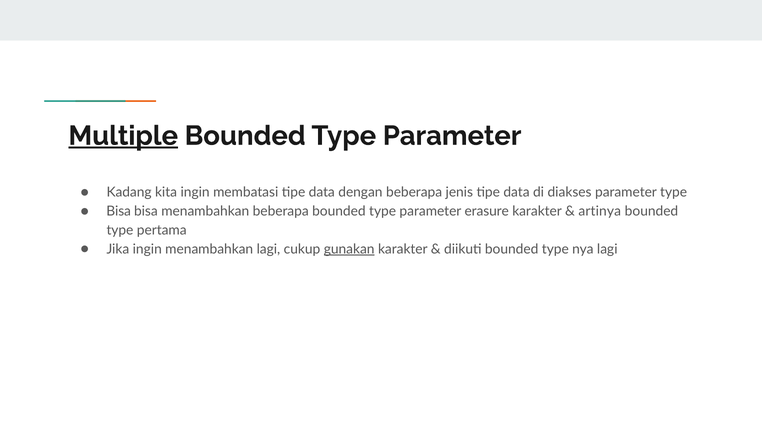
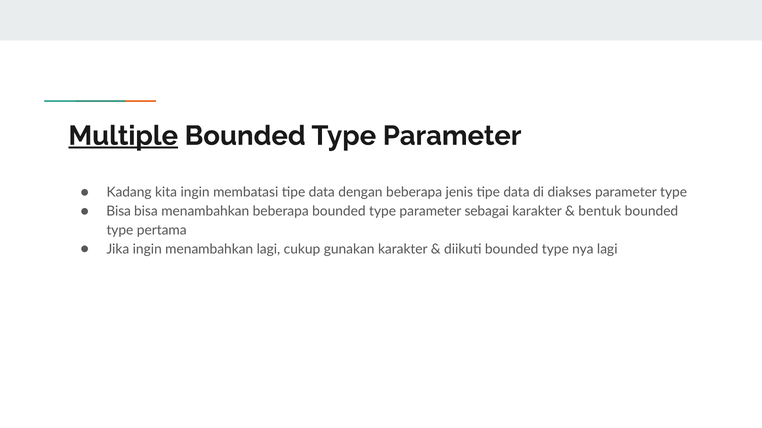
erasure: erasure -> sebagai (487, 212)
artinya: artinya -> bentuk (600, 212)
gunakan underline: present -> none (349, 250)
